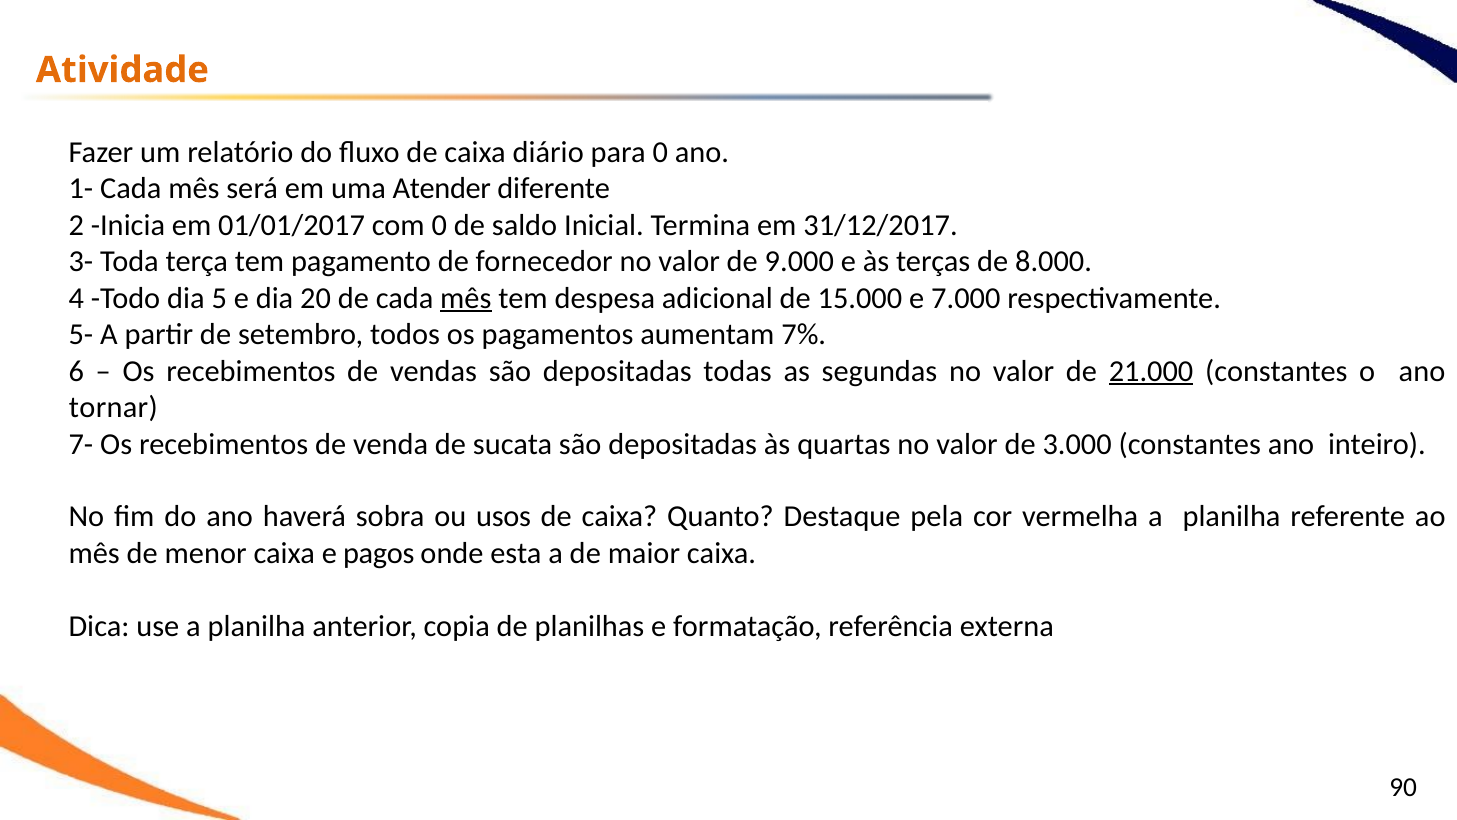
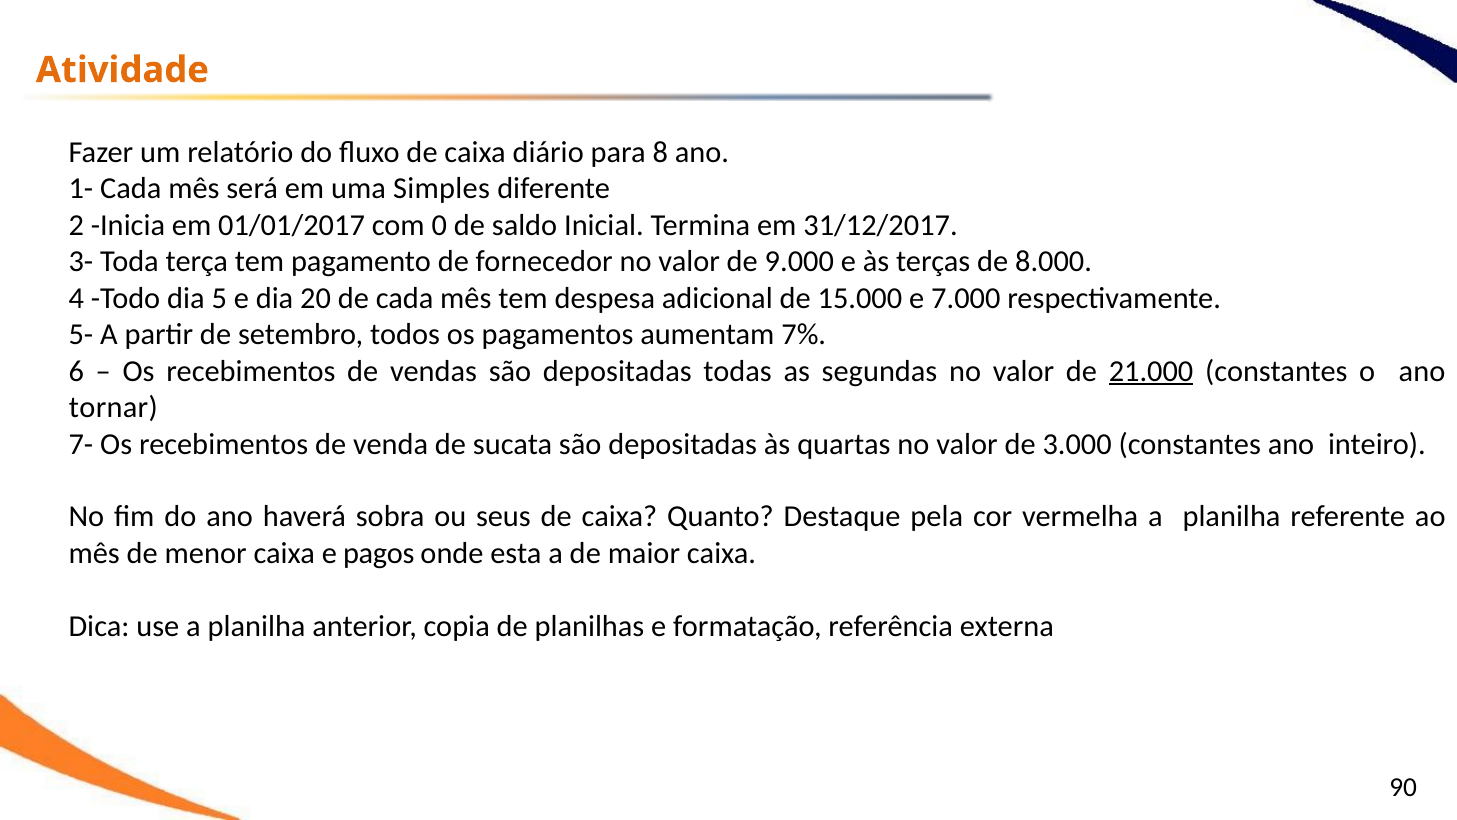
para 0: 0 -> 8 (660, 152)
Atender: Atender -> Simples (441, 189)
mês underline: present -> none (466, 298)
usos: usos -> seus (503, 517)
